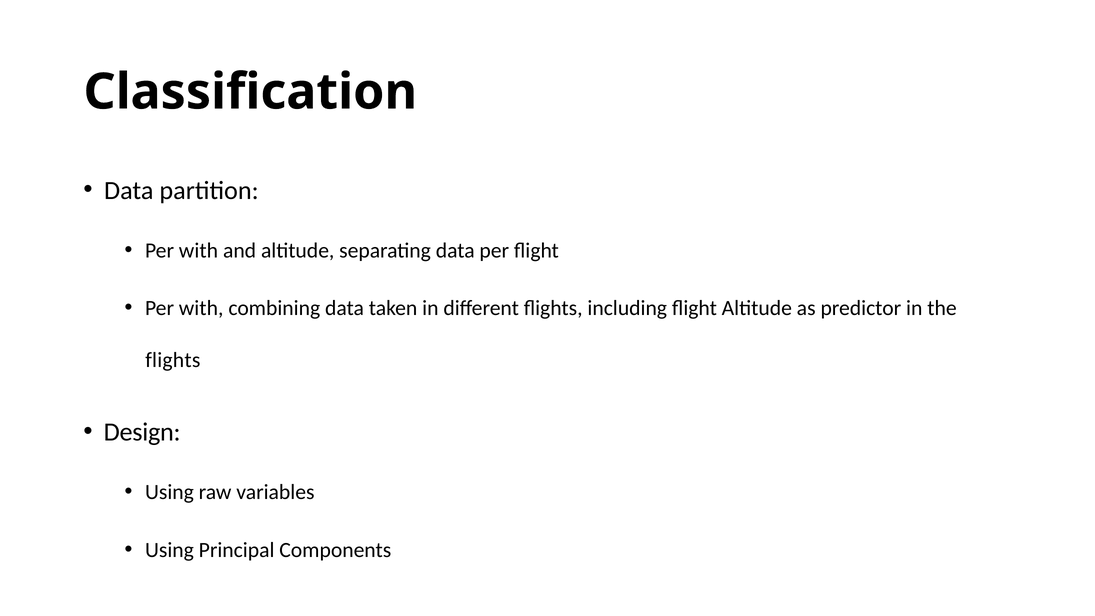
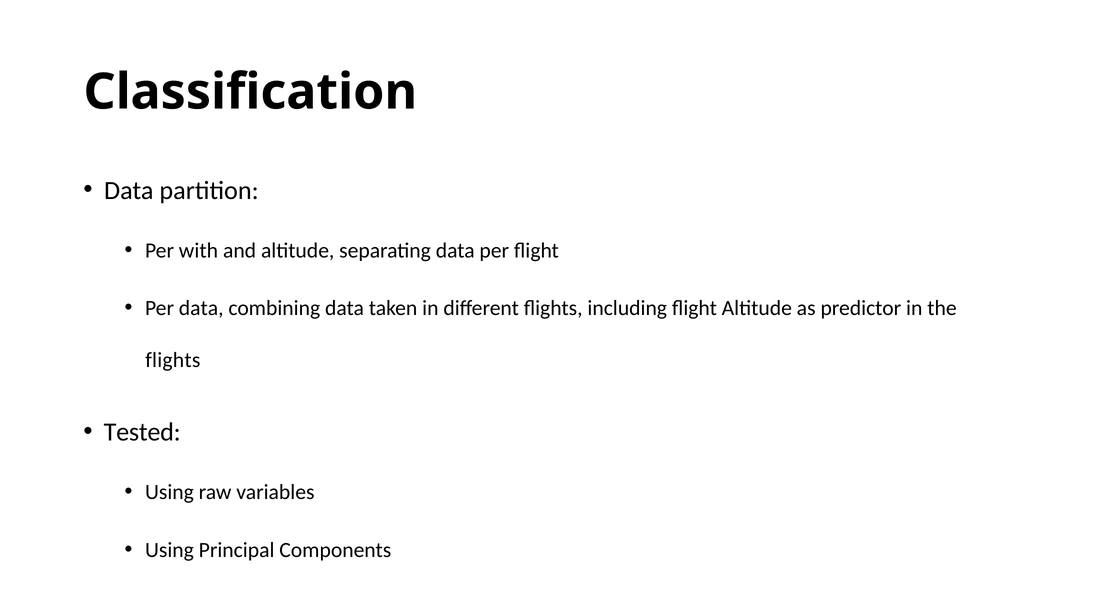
with: with -> data (201, 308)
Design: Design -> Tested (142, 432)
